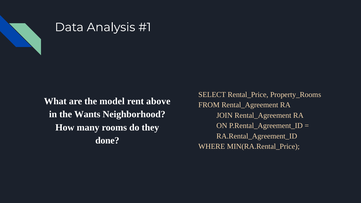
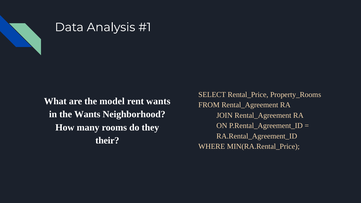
rent above: above -> wants (158, 101)
done: done -> their (107, 141)
